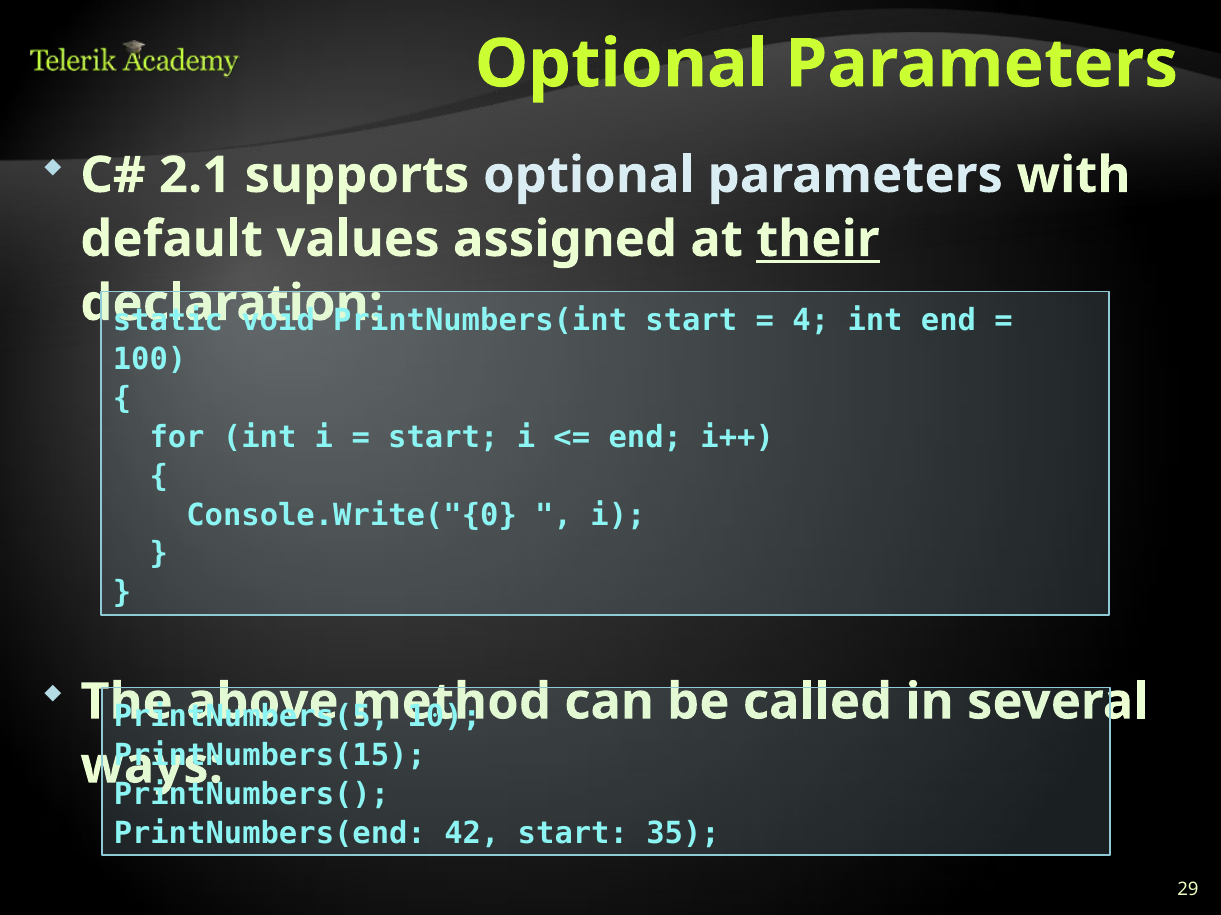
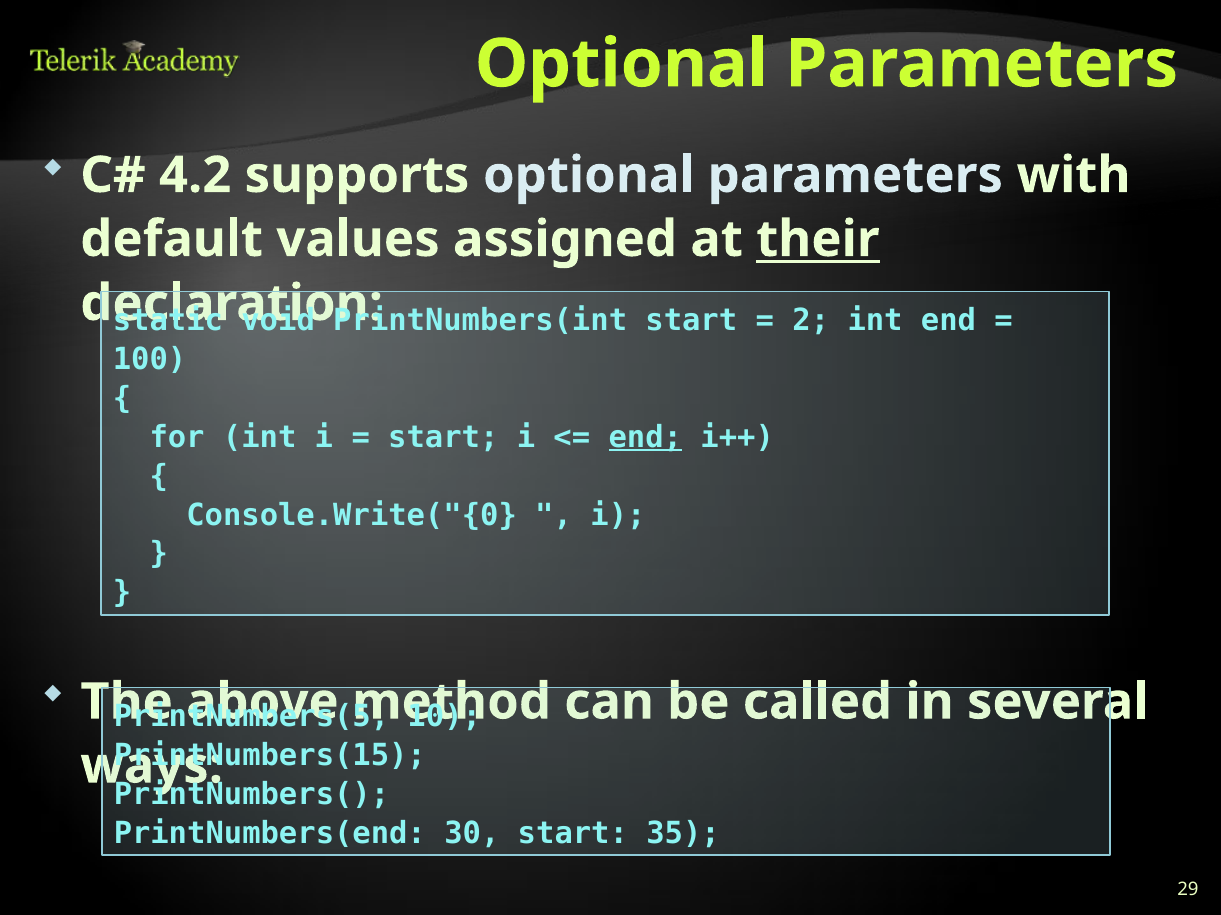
2.1: 2.1 -> 4.2 (195, 175)
4: 4 -> 2 (811, 320)
end underline: none -> present (645, 437)
42: 42 -> 30 (472, 834)
